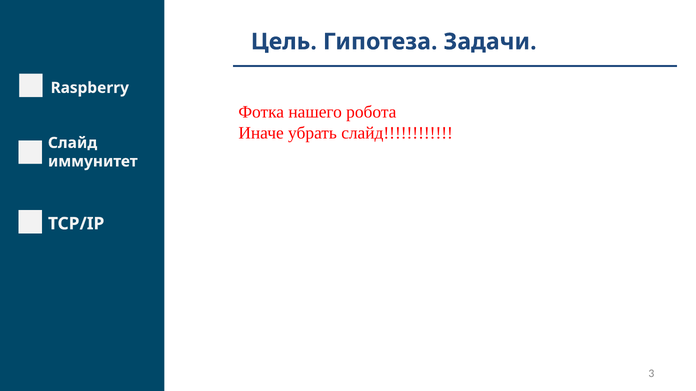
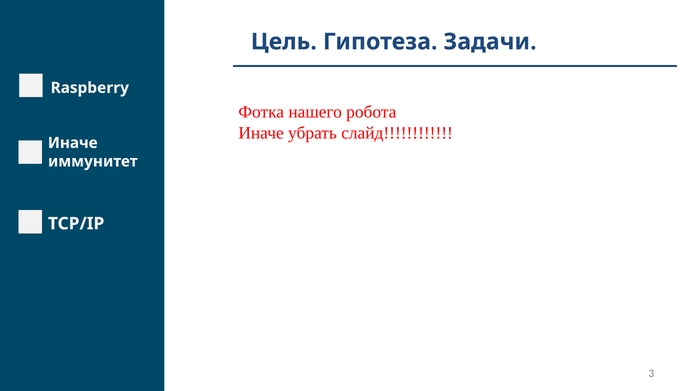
Слайд: Слайд -> Иначе (73, 143)
